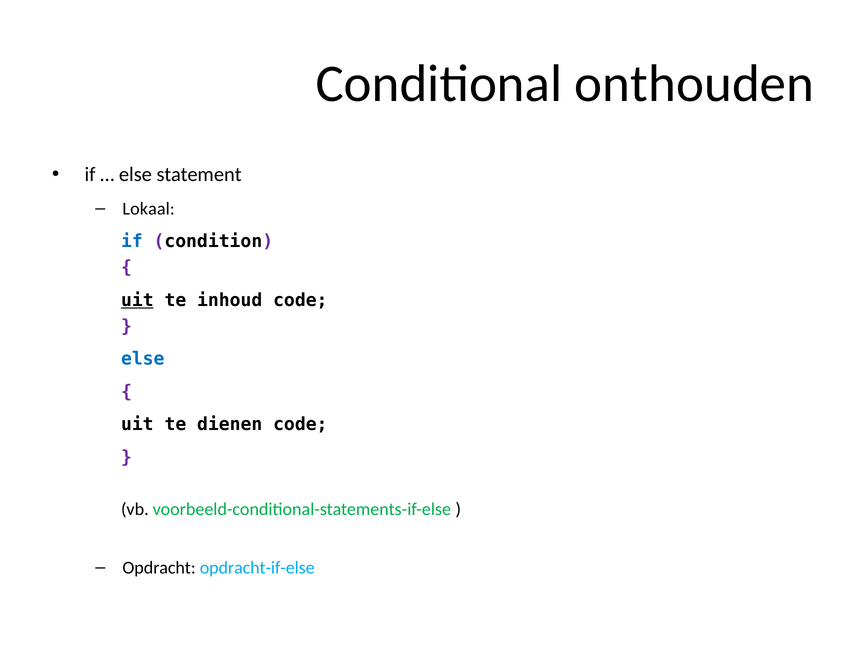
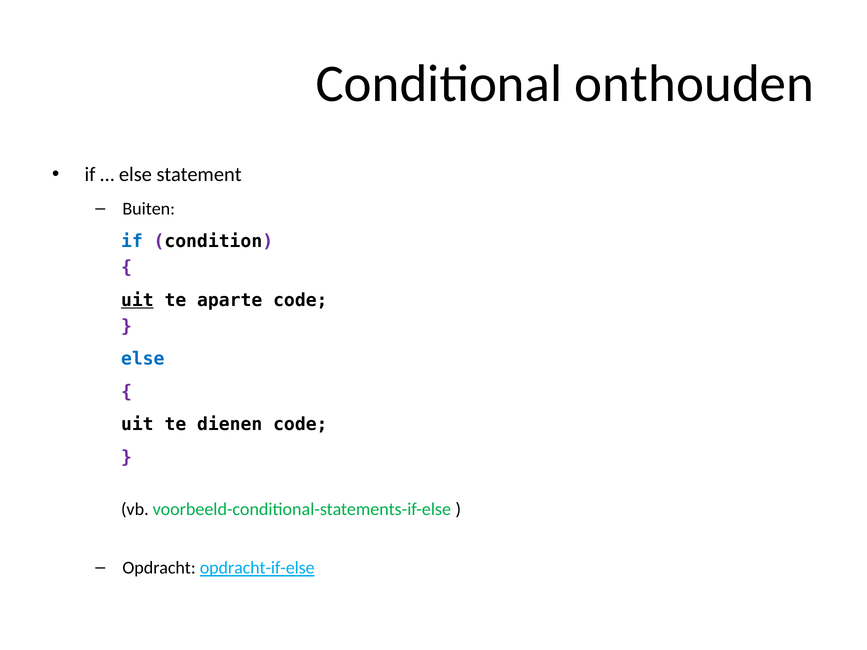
Lokaal: Lokaal -> Buiten (149, 209)
inhoud: inhoud -> aparte (230, 300)
opdracht-if-else underline: none -> present (257, 568)
